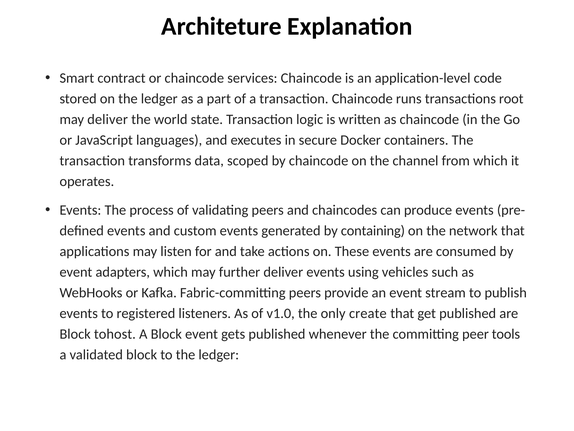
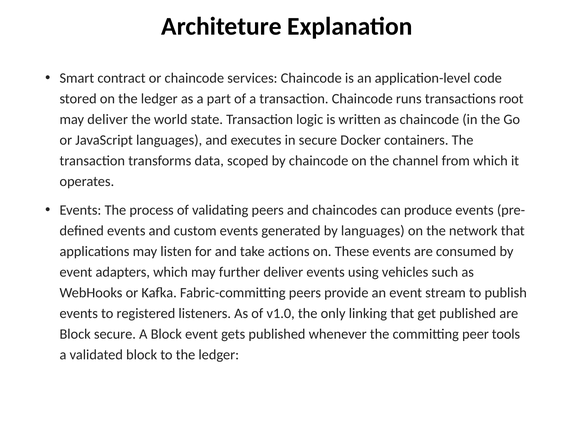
by containing: containing -> languages (373, 231)
create: create -> linking (368, 313)
Block tohost: tohost -> secure (115, 334)
